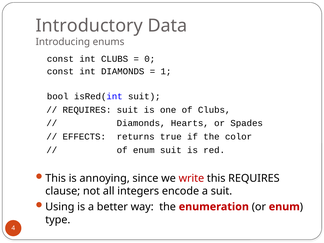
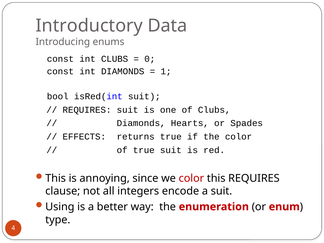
of enum: enum -> true (144, 150)
we write: write -> color (191, 178)
